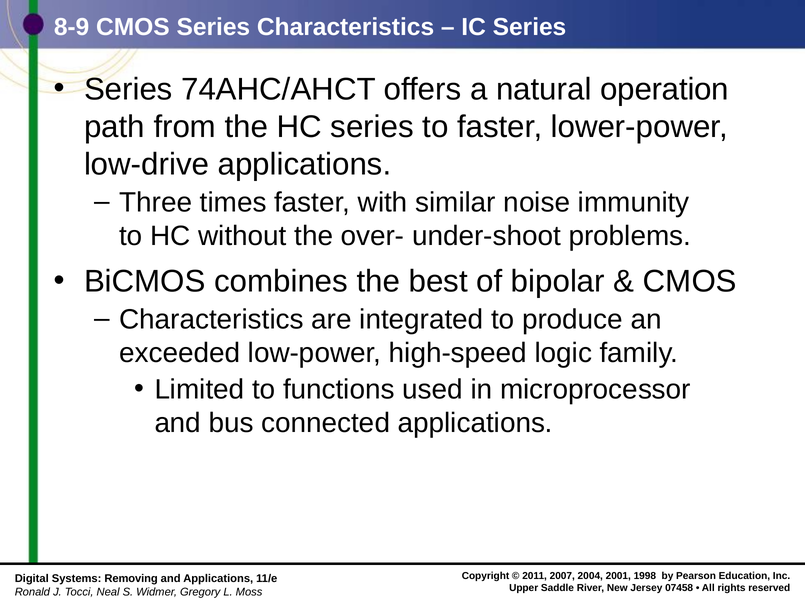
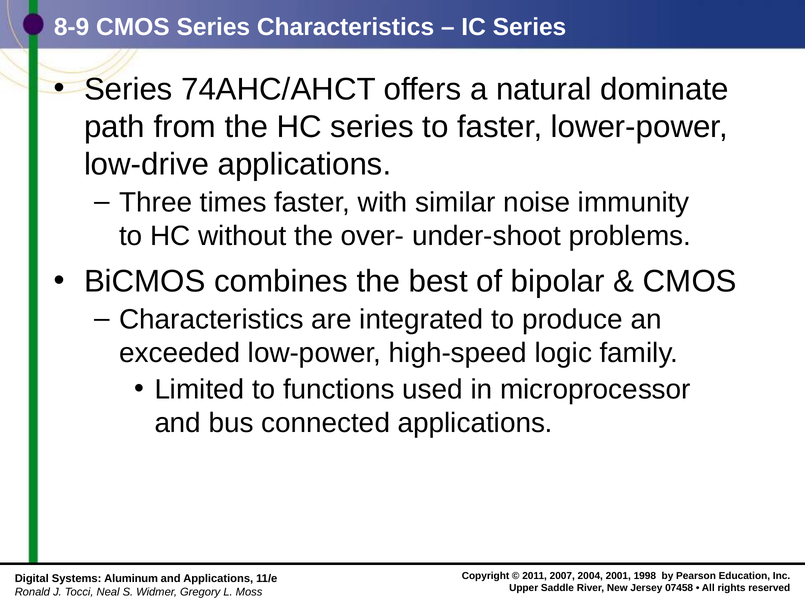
operation: operation -> dominate (664, 89)
Removing: Removing -> Aluminum (131, 579)
